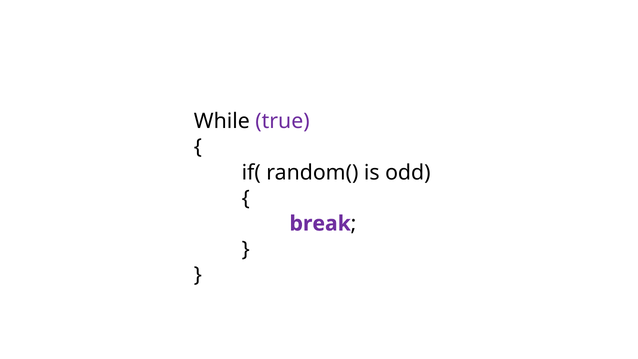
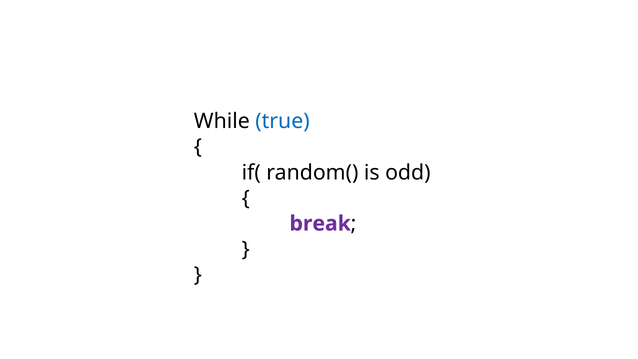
true colour: purple -> blue (282, 121)
